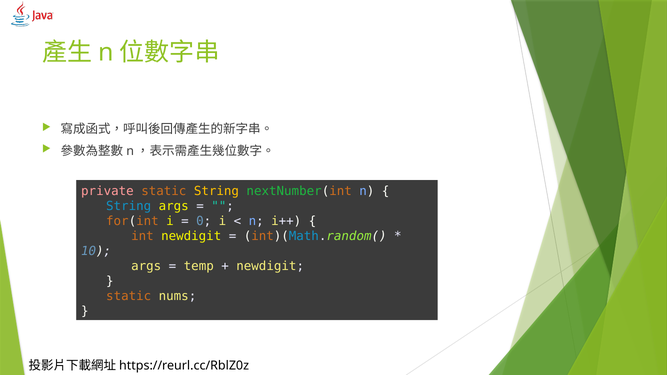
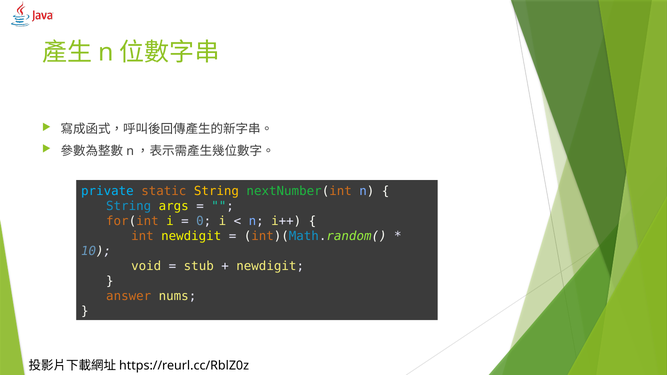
private colour: pink -> light blue (107, 191)
args: args -> void (146, 266)
temp: temp -> stub (199, 266)
static: static -> answer (129, 296)
